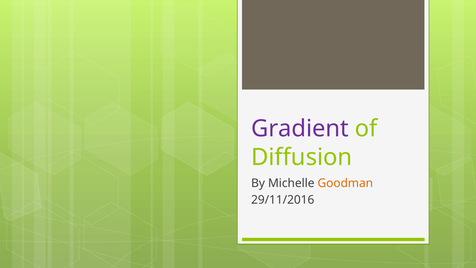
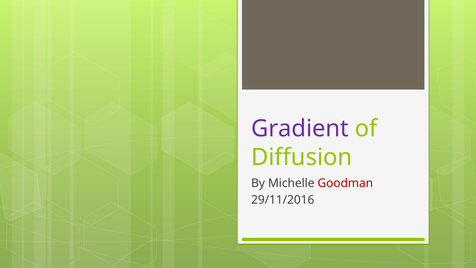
Goodman colour: orange -> red (345, 183)
